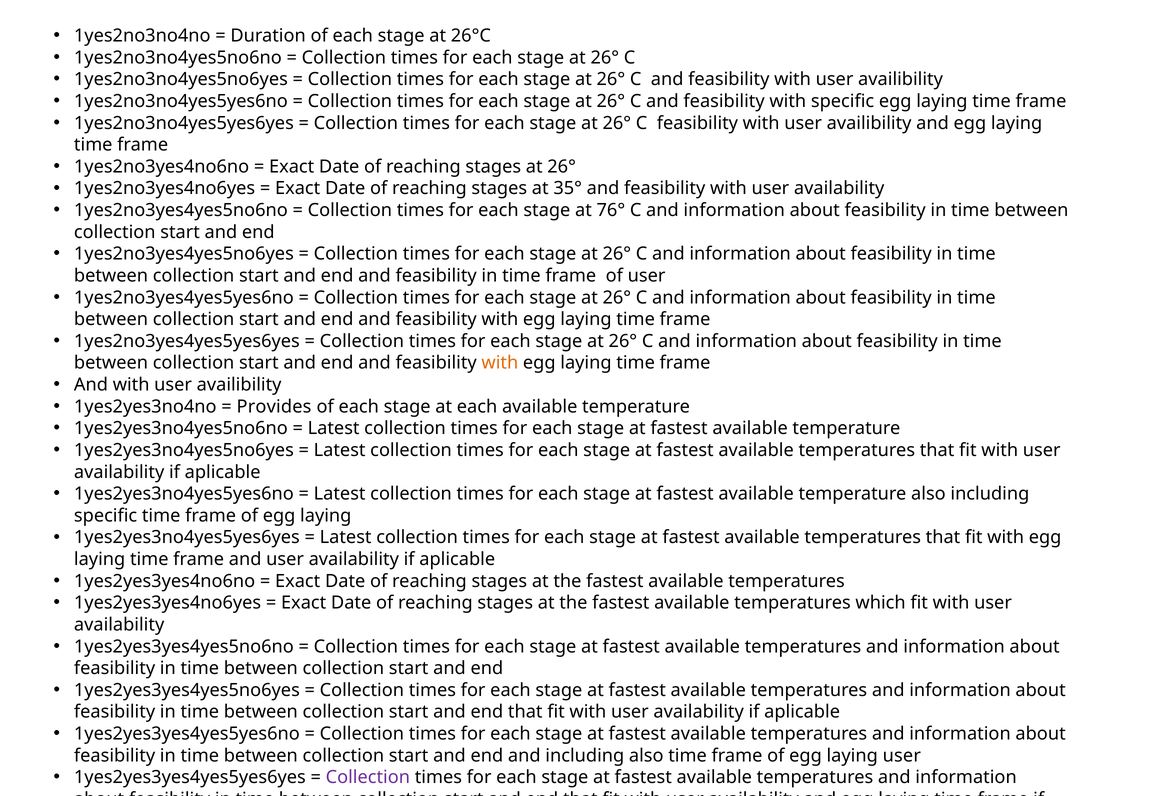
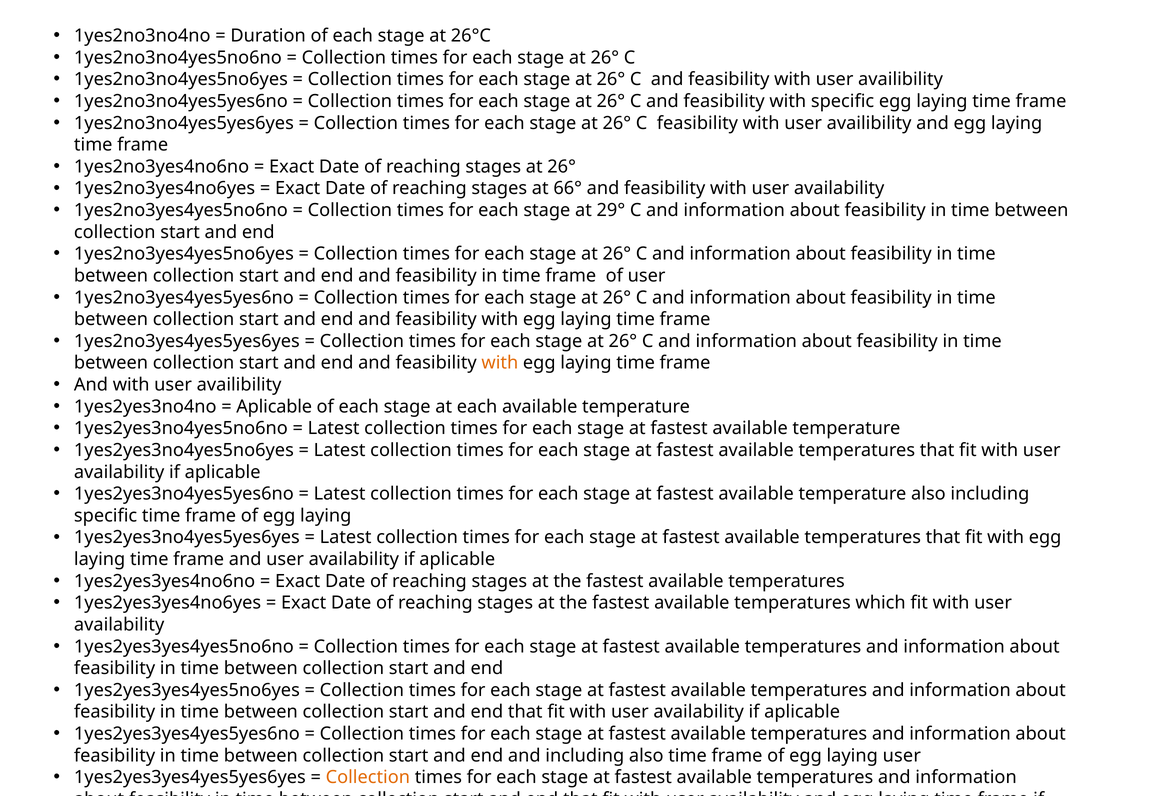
35°: 35° -> 66° (568, 189)
76°: 76° -> 29° (611, 210)
Provides: Provides -> Aplicable (274, 407)
Collection colour: purple -> orange (368, 778)
